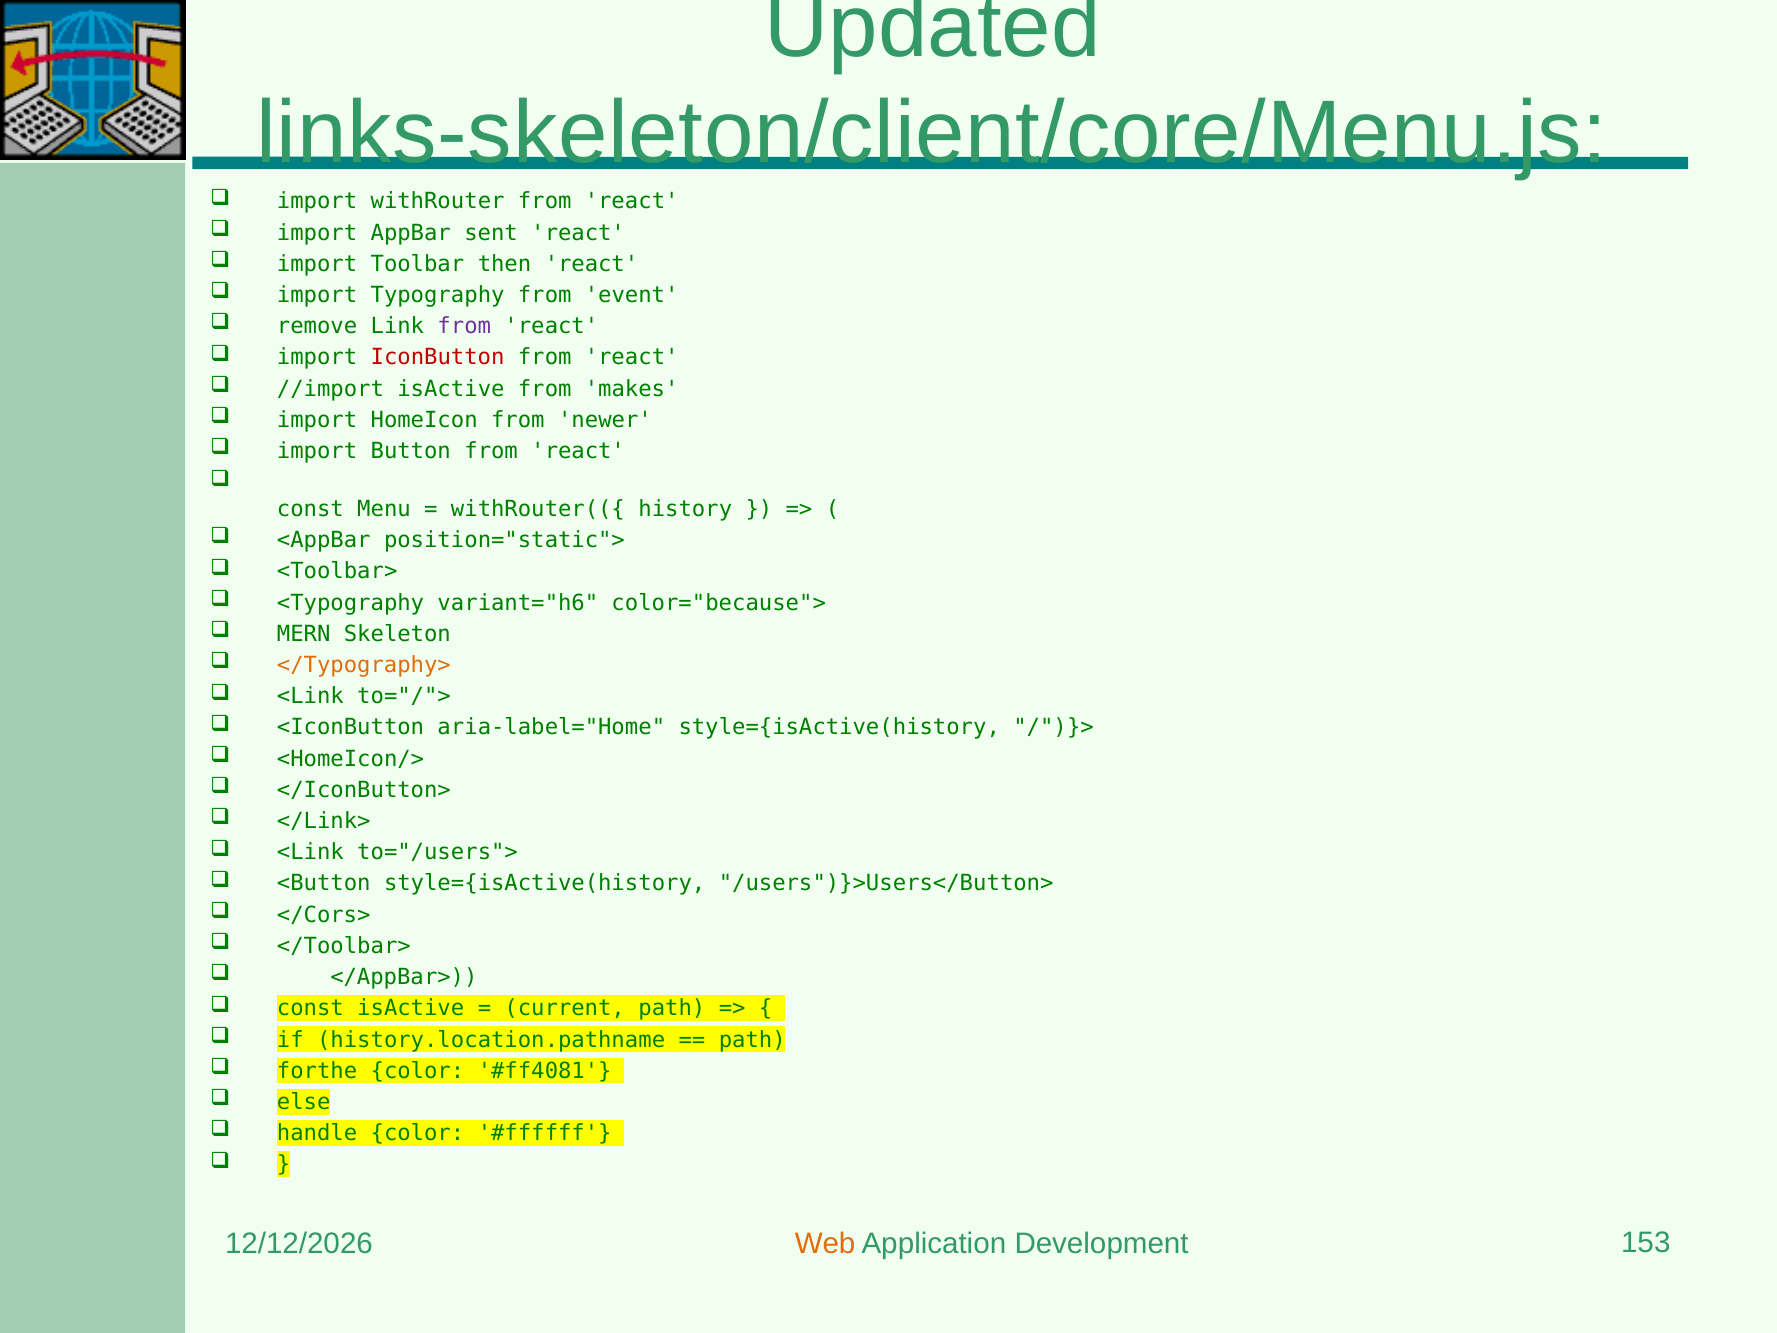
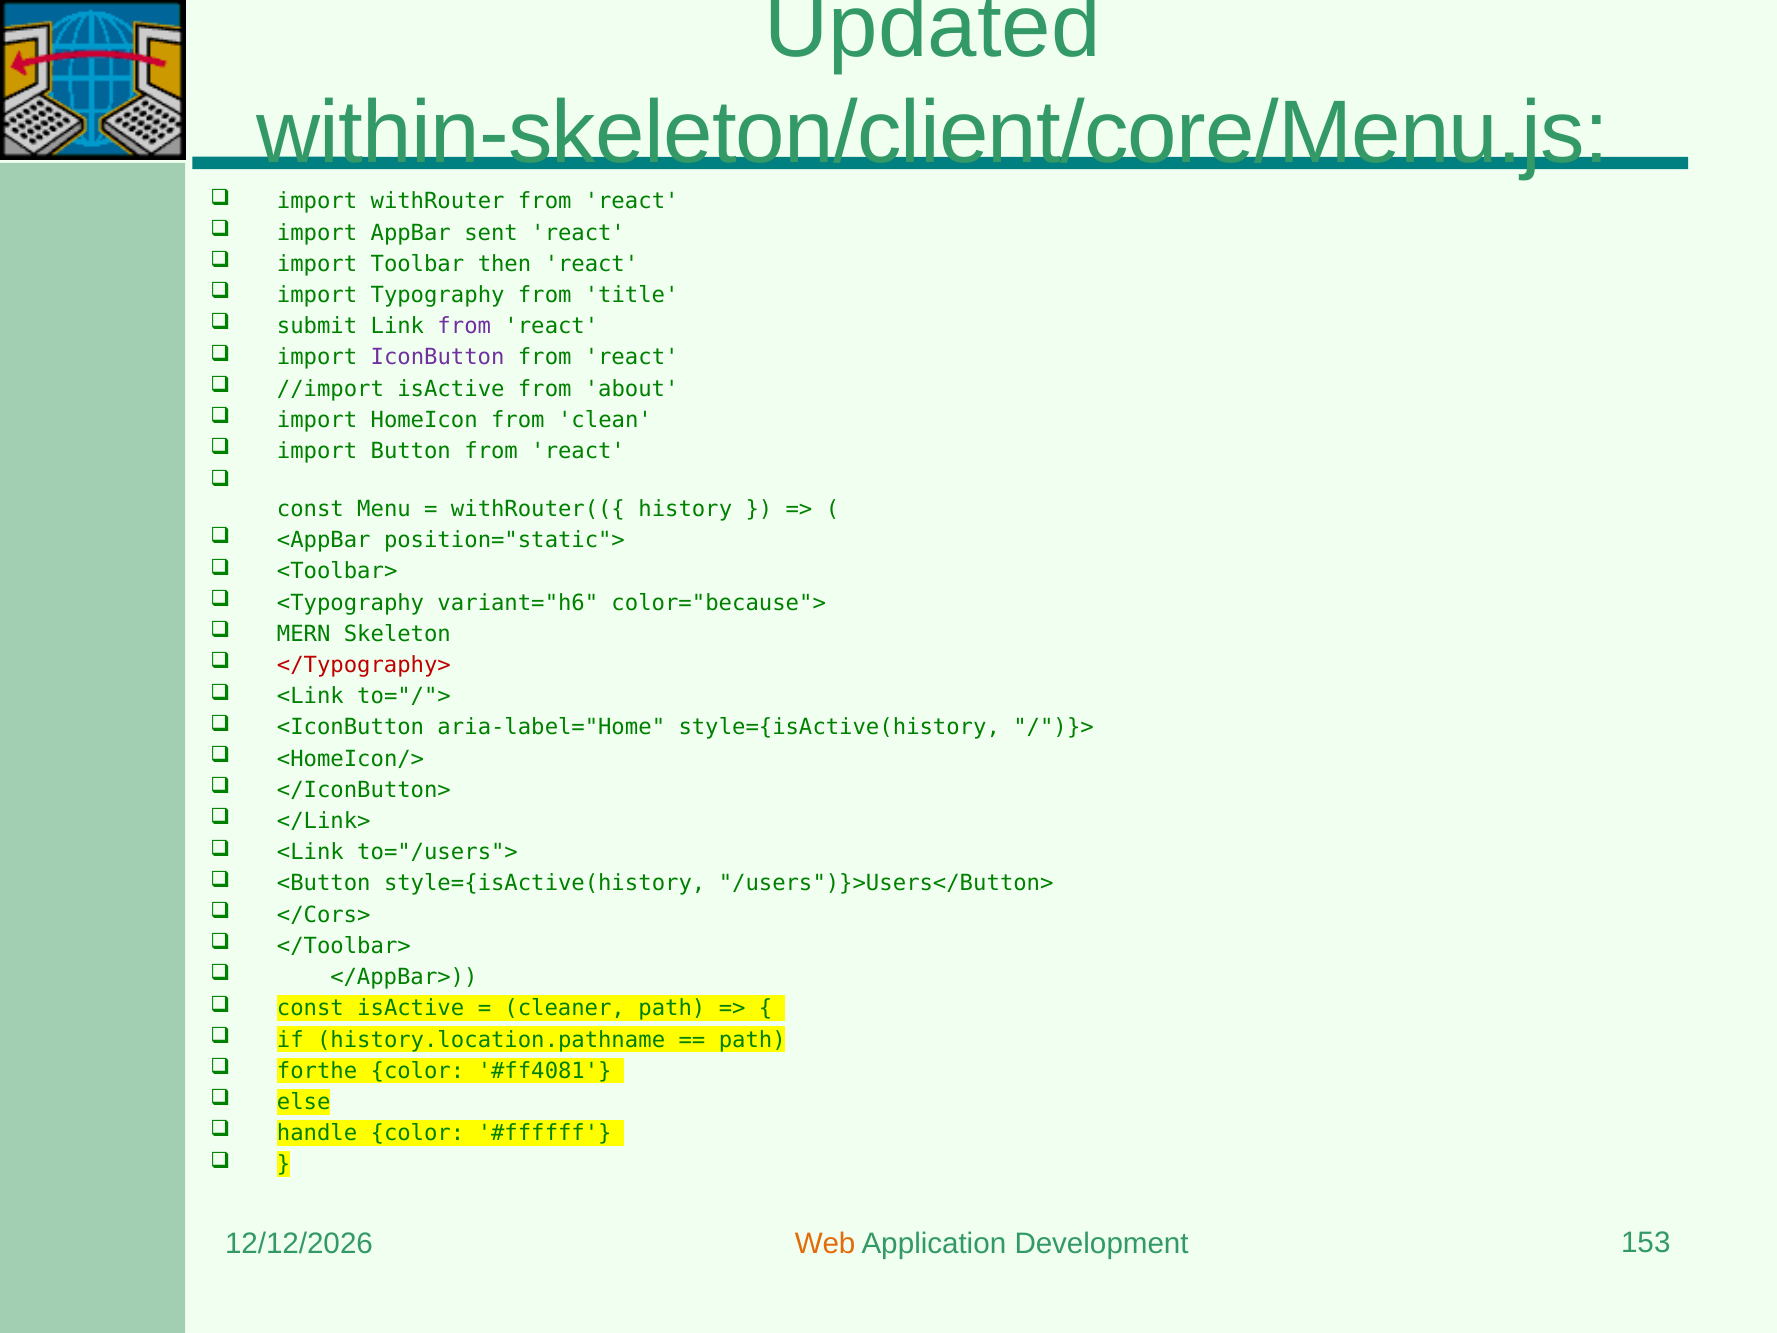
links-skeleton/client/core/Menu.js: links-skeleton/client/core/Menu.js -> within-skeleton/client/core/Menu.js (933, 134)
event: event -> title (632, 295)
remove: remove -> submit (317, 326)
IconButton colour: red -> purple (438, 358)
makes: makes -> about (632, 389)
newer: newer -> clean (605, 420)
</Typography> colour: orange -> red (364, 665)
current: current -> cleaner (565, 1008)
